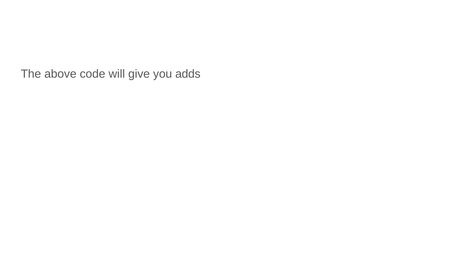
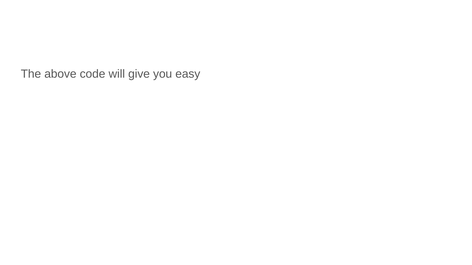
adds: adds -> easy (188, 74)
